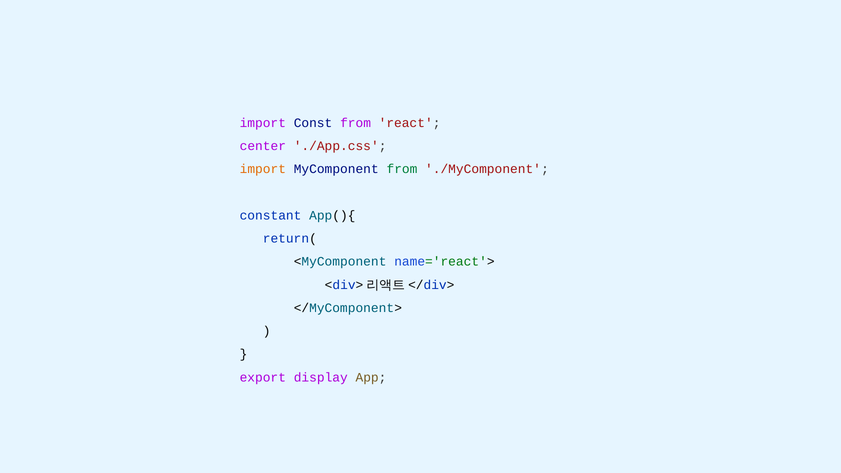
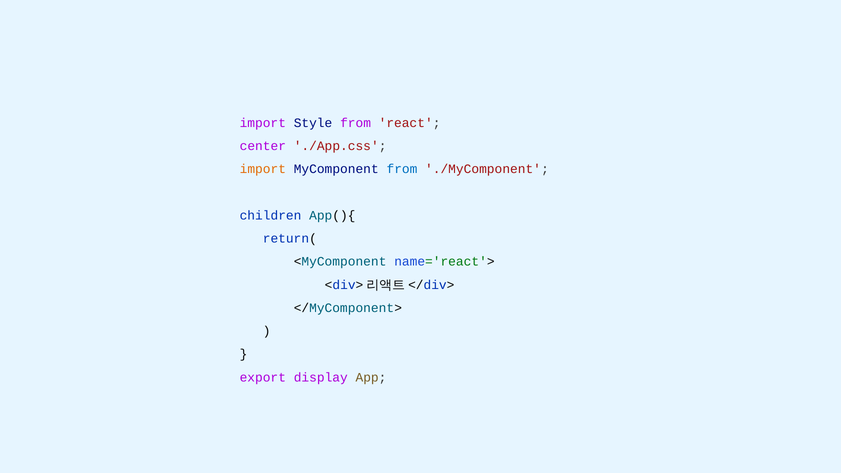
Const: Const -> Style (313, 123)
from colour: green -> blue (402, 169)
constant: constant -> children (271, 215)
